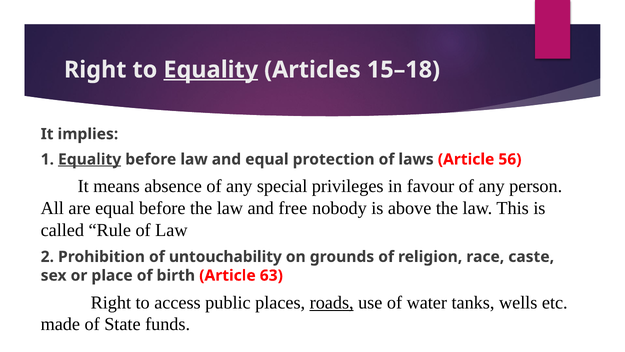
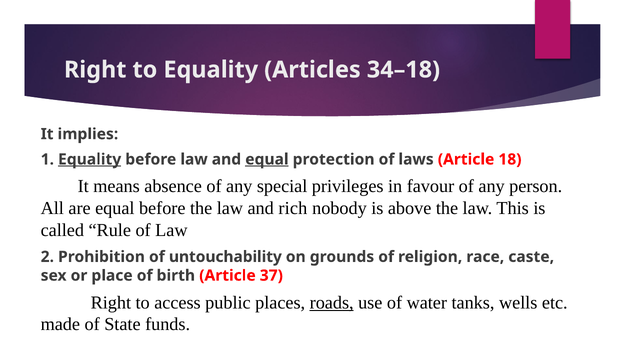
Equality underline: present -> none (211, 70)
15–18: 15–18 -> 34–18 (403, 70)
equal underline: none -> present (267, 159)
56: 56 -> 18 (510, 159)
free: free -> rich (293, 208)
63: 63 -> 37 (271, 275)
